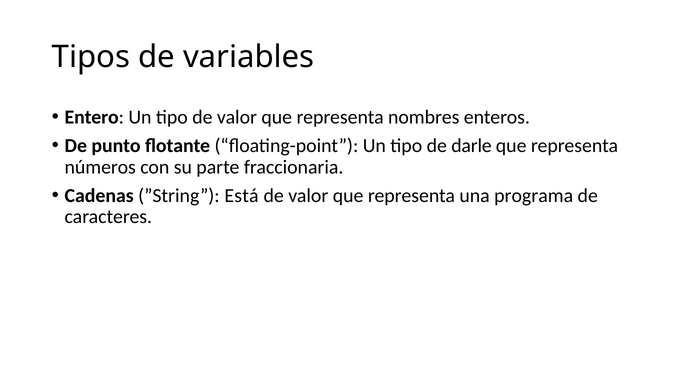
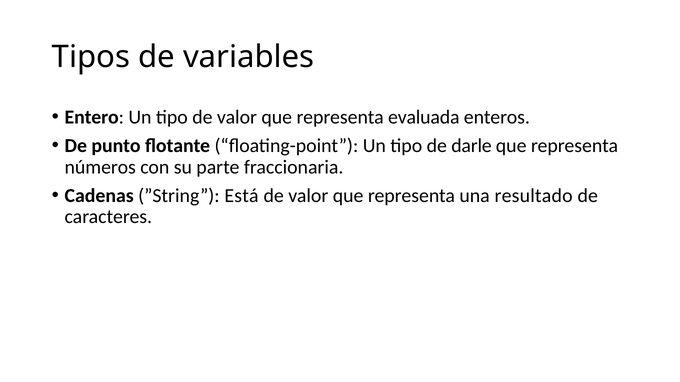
nombres: nombres -> evaluada (424, 117)
programa: programa -> resultado (534, 196)
